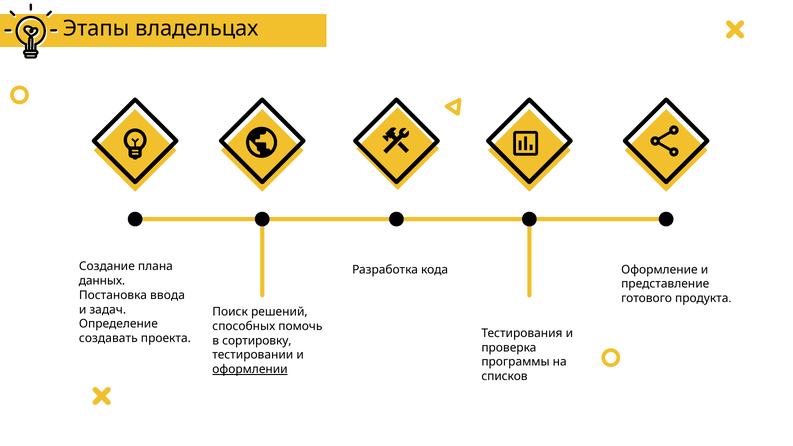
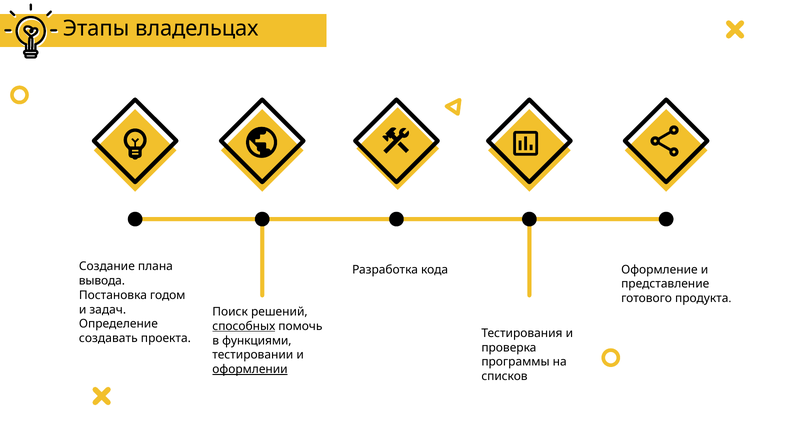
данных: данных -> вывода (102, 281)
ввода: ввода -> годом (168, 295)
способных underline: none -> present (244, 326)
сортировку: сортировку -> функциями (257, 341)
